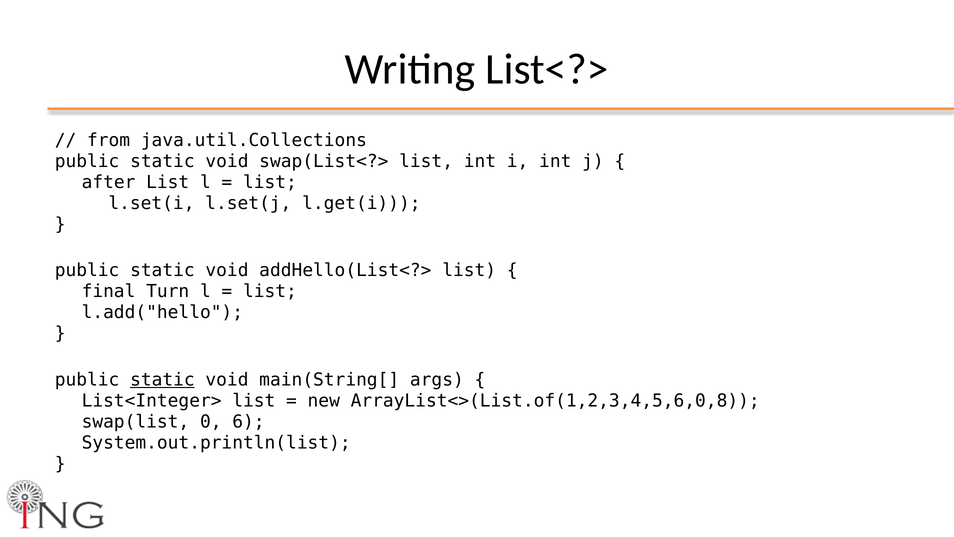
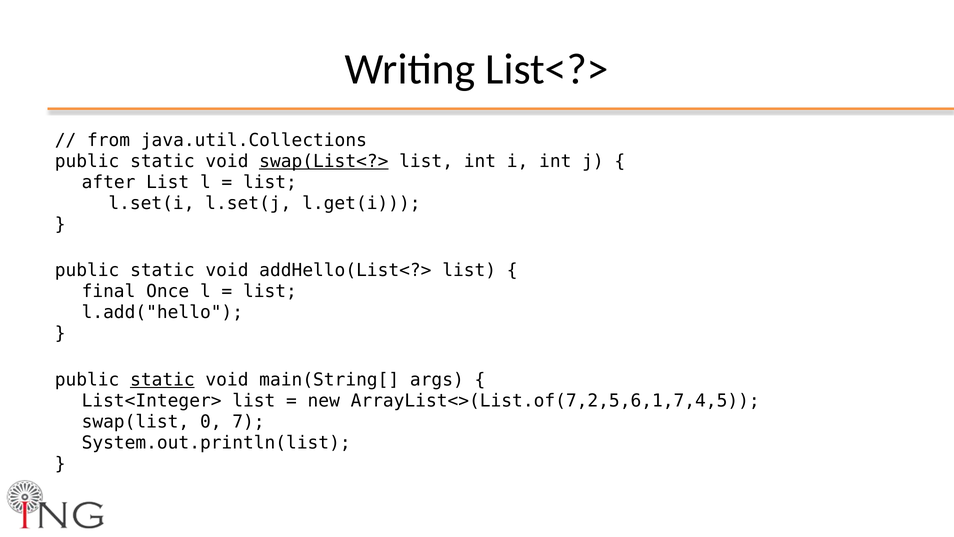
swap(List<?> underline: none -> present (324, 161)
Turn: Turn -> Once (168, 291)
ArrayList<>(List.of(1,2,3,4,5,6,0,8: ArrayList<>(List.of(1,2,3,4,5,6,0,8 -> ArrayList<>(List.of(7,2,5,6,1,7,4,5 (555, 400)
6: 6 -> 7 (248, 421)
